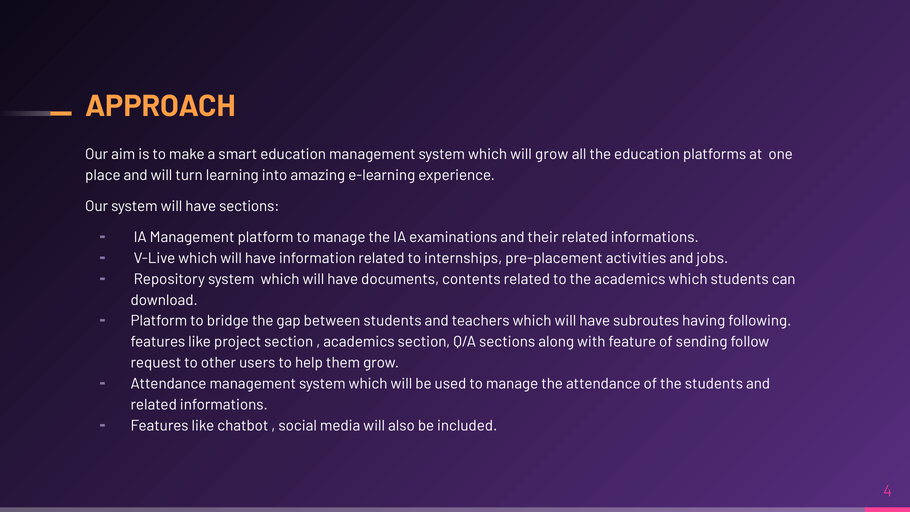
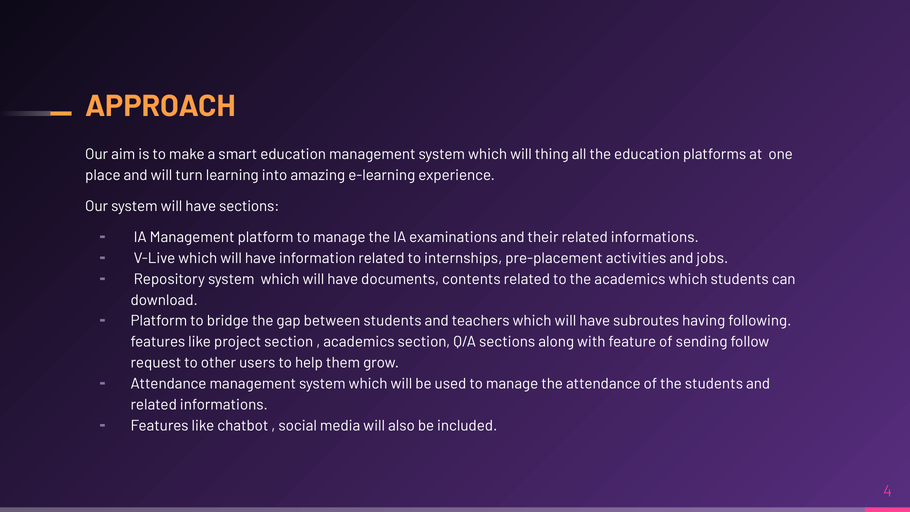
will grow: grow -> thing (552, 154)
